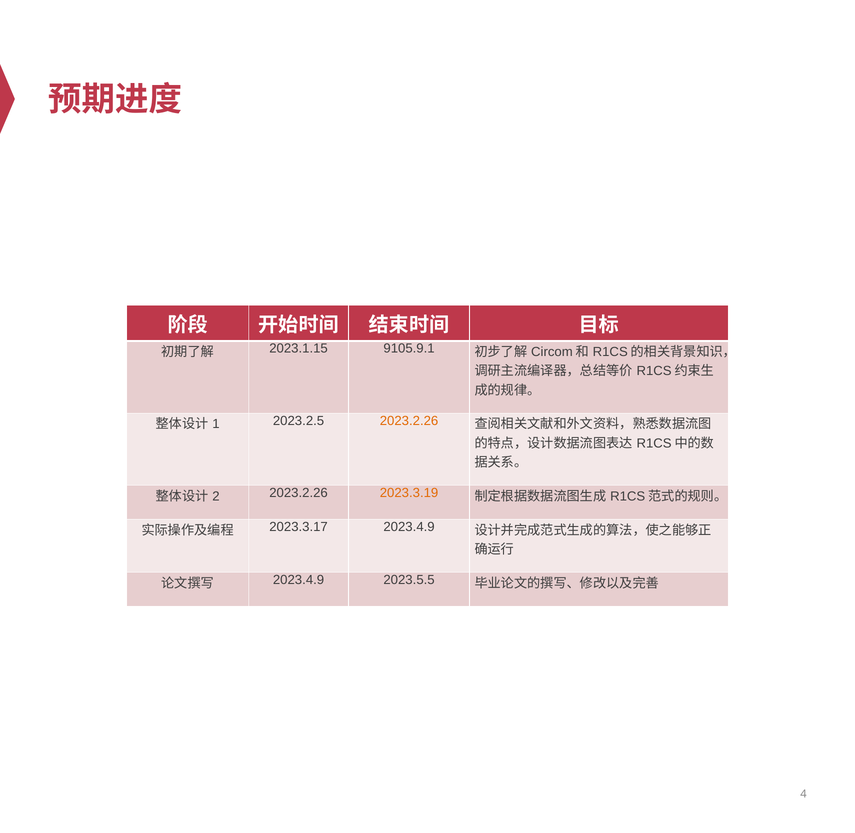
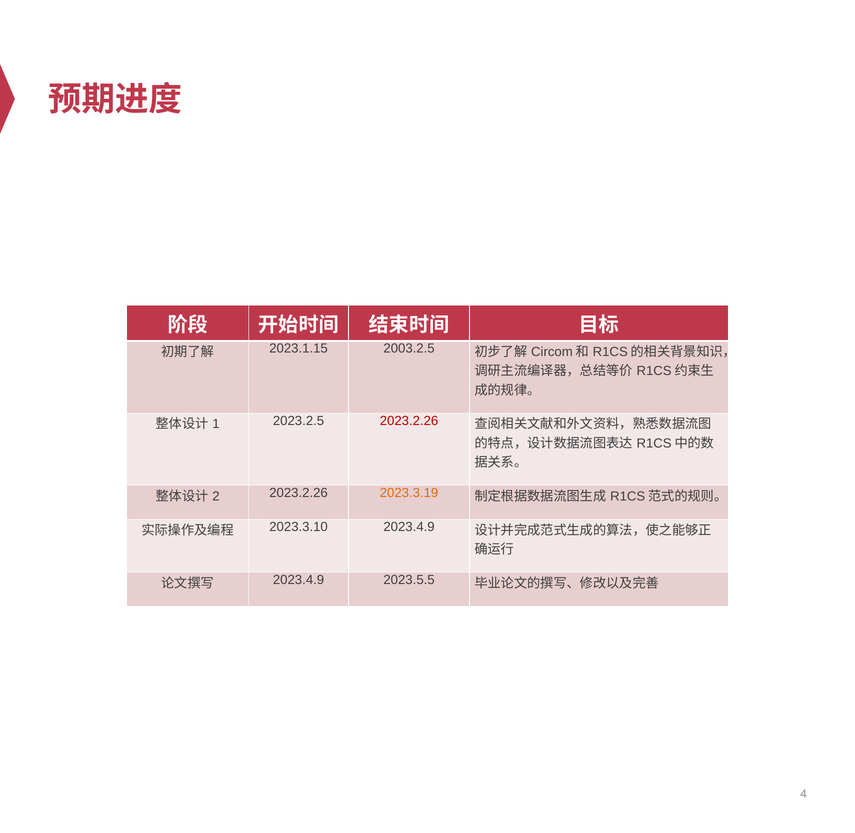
9105.9.1: 9105.9.1 -> 2003.2.5 (409, 349)
2023.2.26 colour: orange -> red (409, 421)
2023.3.17: 2023.3.17 -> 2023.3.10 (299, 527)
